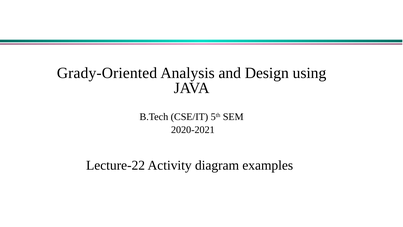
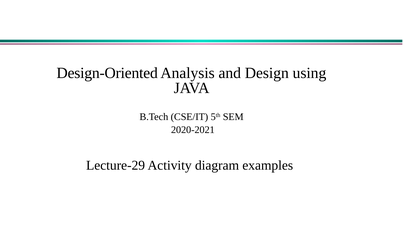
Grady-Oriented: Grady-Oriented -> Design-Oriented (107, 73)
Lecture-22: Lecture-22 -> Lecture-29 (116, 165)
